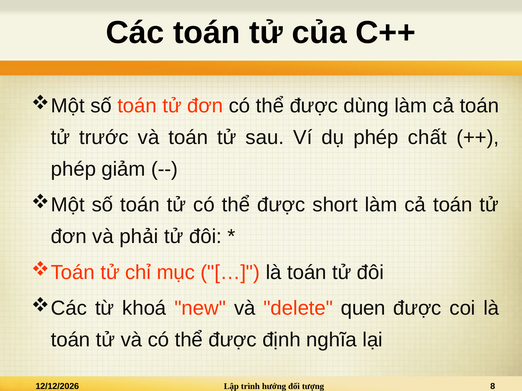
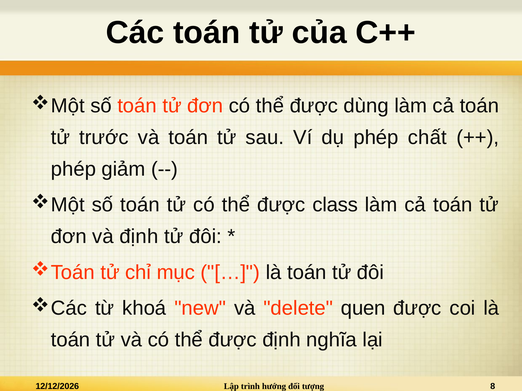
short: short -> class (335, 205)
và phải: phải -> định (139, 237)
